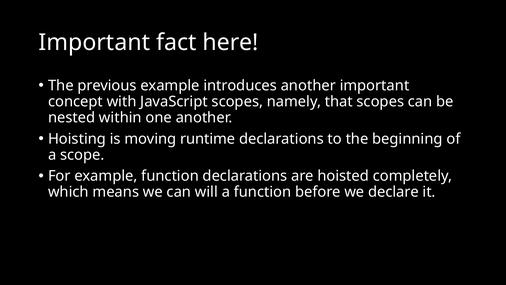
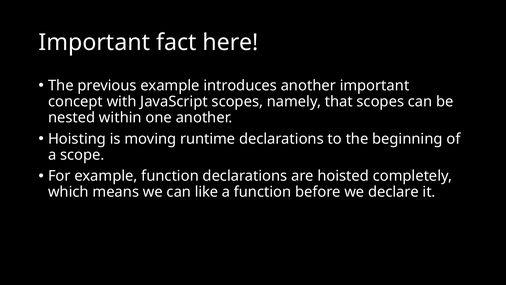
will: will -> like (206, 192)
